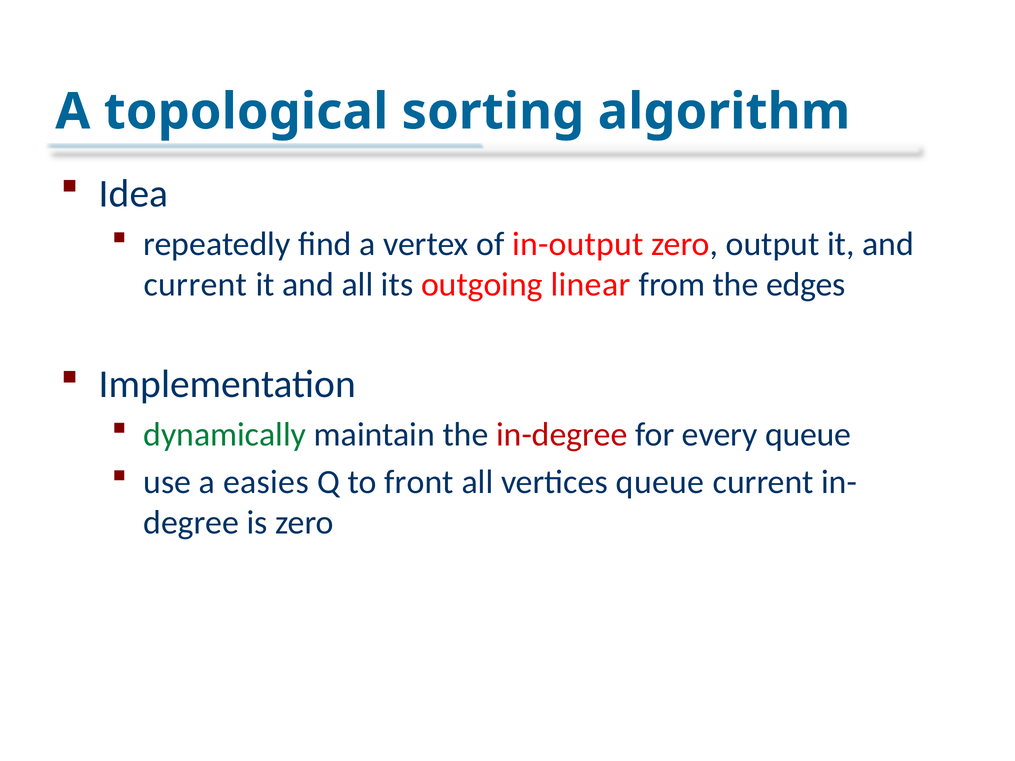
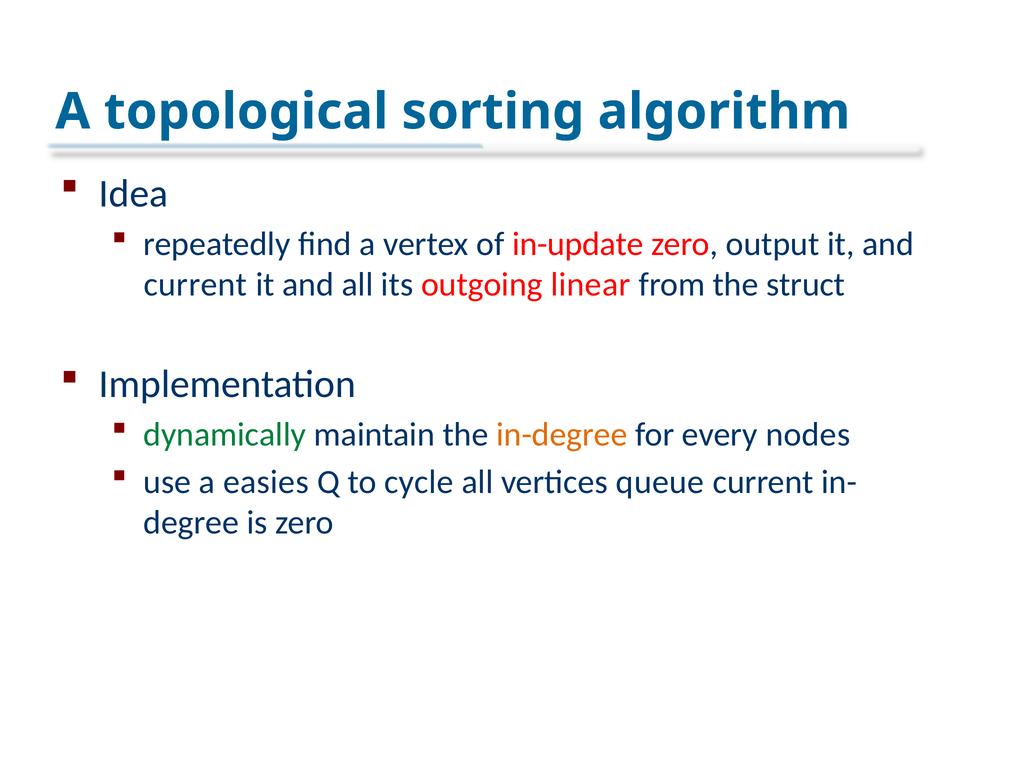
in-output: in-output -> in-update (578, 244)
edges: edges -> struct (806, 285)
in-degree colour: red -> orange (562, 435)
every queue: queue -> nodes (808, 435)
front: front -> cycle (419, 482)
